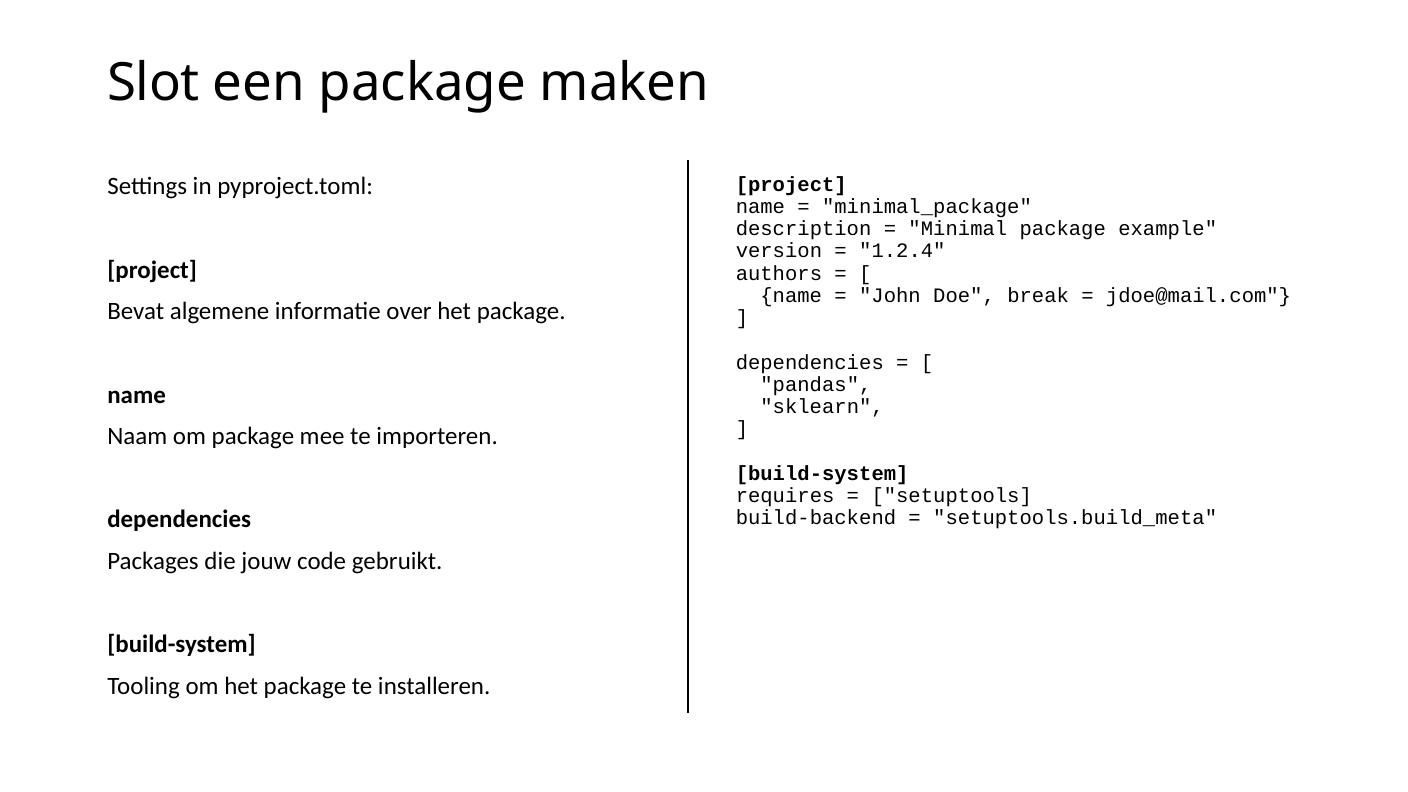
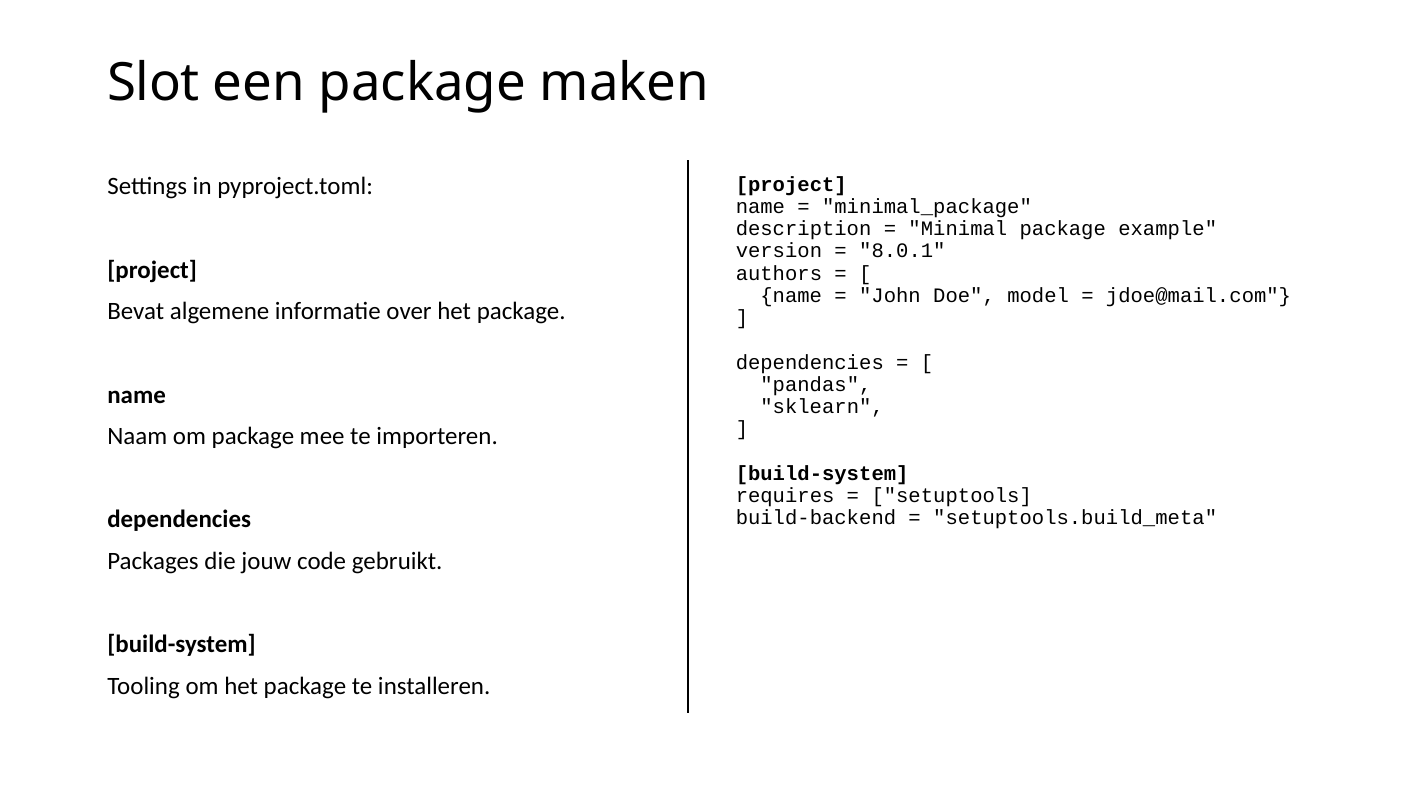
1.2.4: 1.2.4 -> 8.0.1 (902, 251)
break: break -> model (1038, 296)
